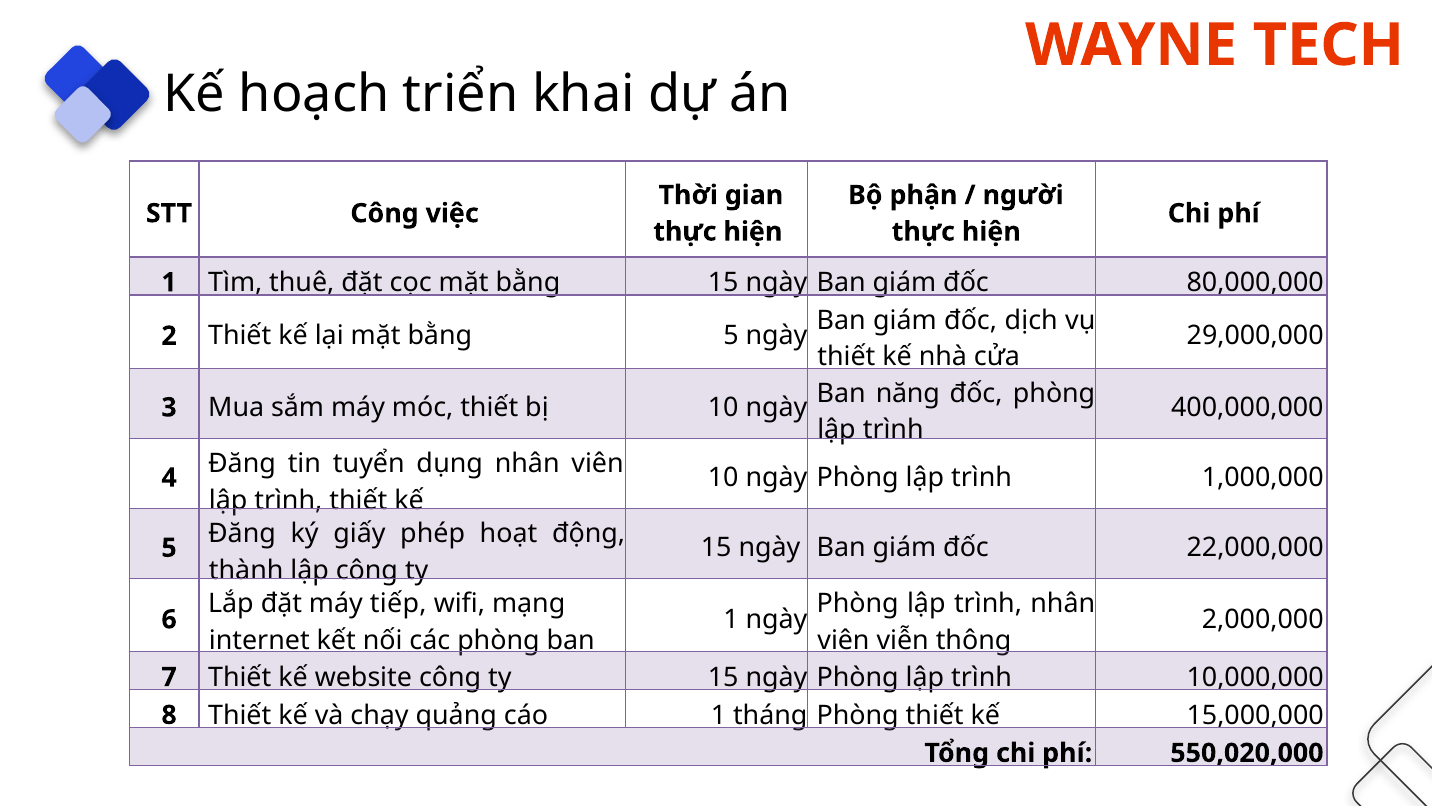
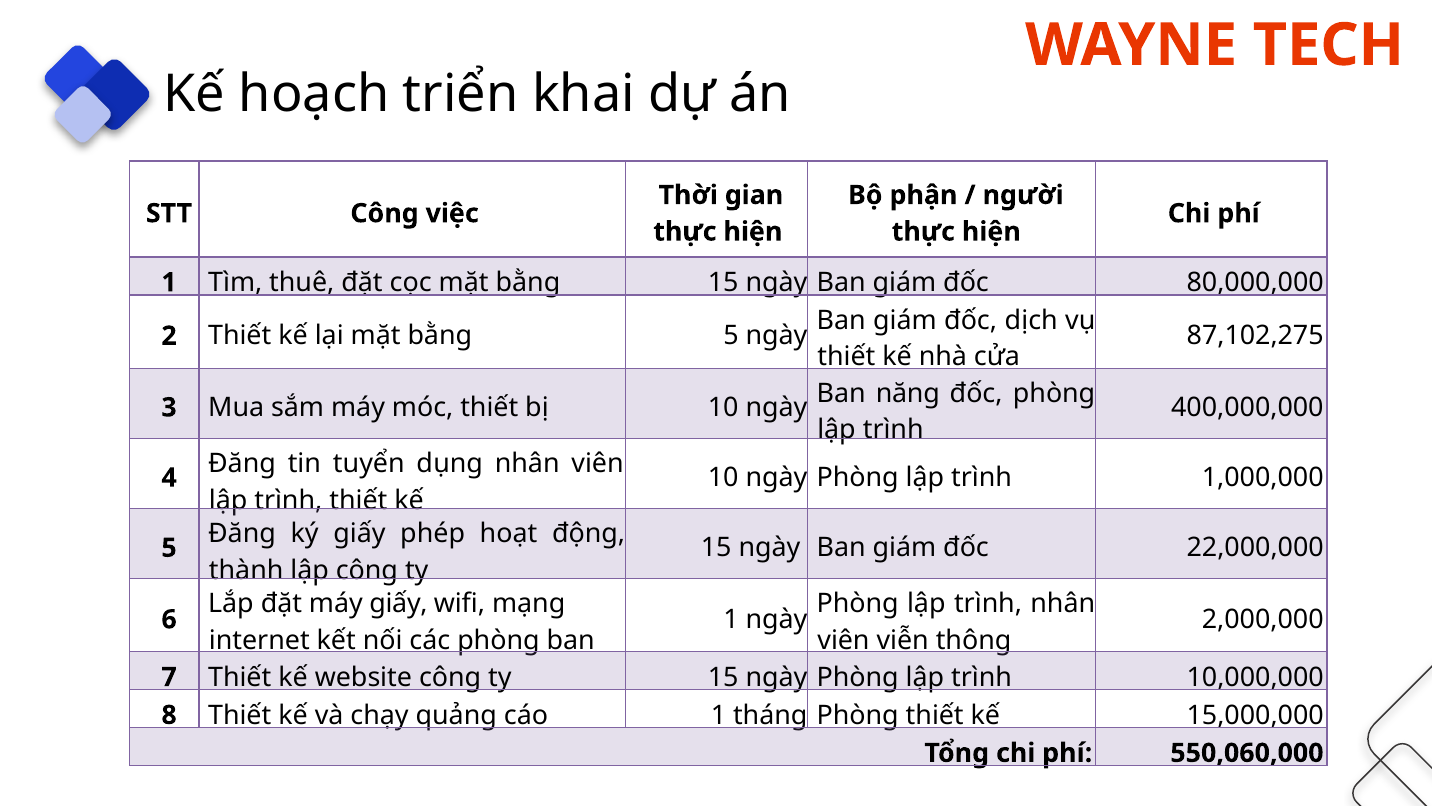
29,000,000: 29,000,000 -> 87,102,275 (1255, 336)
máy tiếp: tiếp -> giấy (398, 604)
550,020,000: 550,020,000 -> 550,060,000 (1247, 753)
